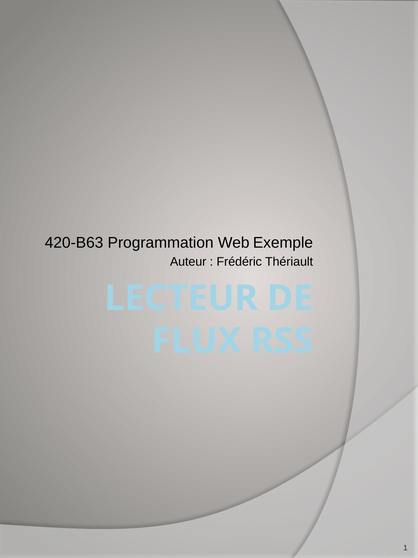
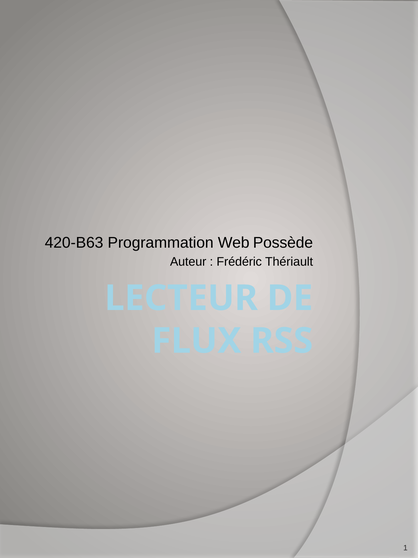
Exemple: Exemple -> Possède (283, 242)
